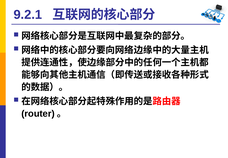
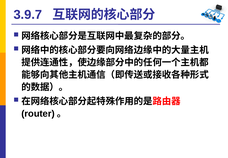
9.2.1: 9.2.1 -> 3.9.7 (28, 15)
